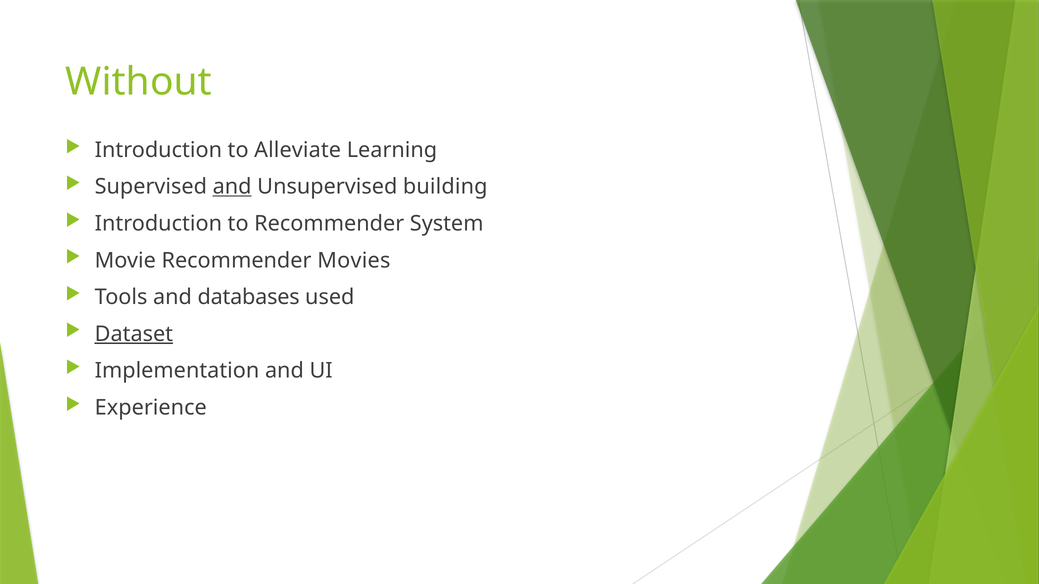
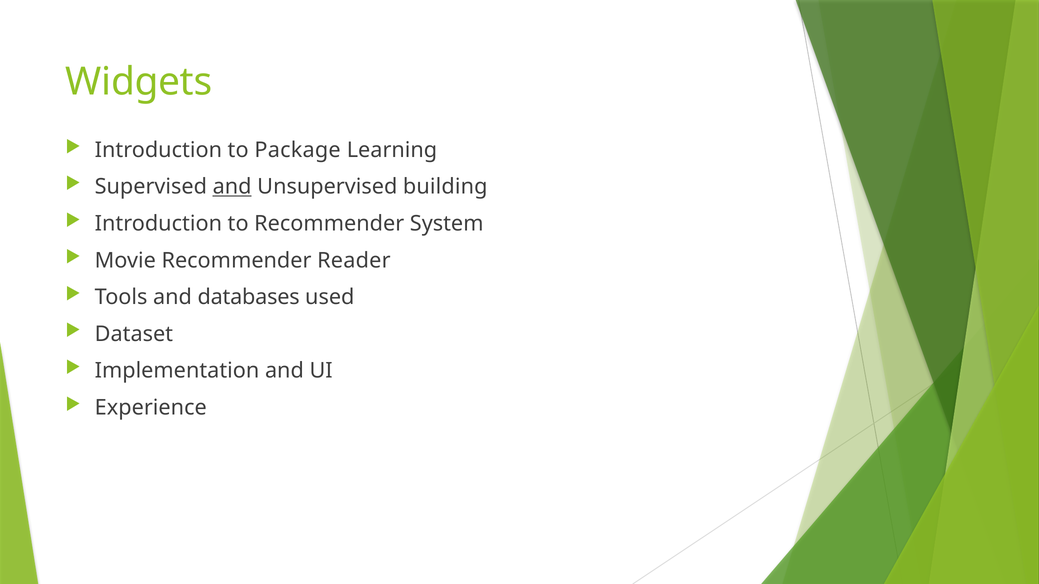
Without: Without -> Widgets (139, 82)
Alleviate: Alleviate -> Package (298, 150)
Movies: Movies -> Reader (354, 261)
Dataset underline: present -> none (134, 334)
